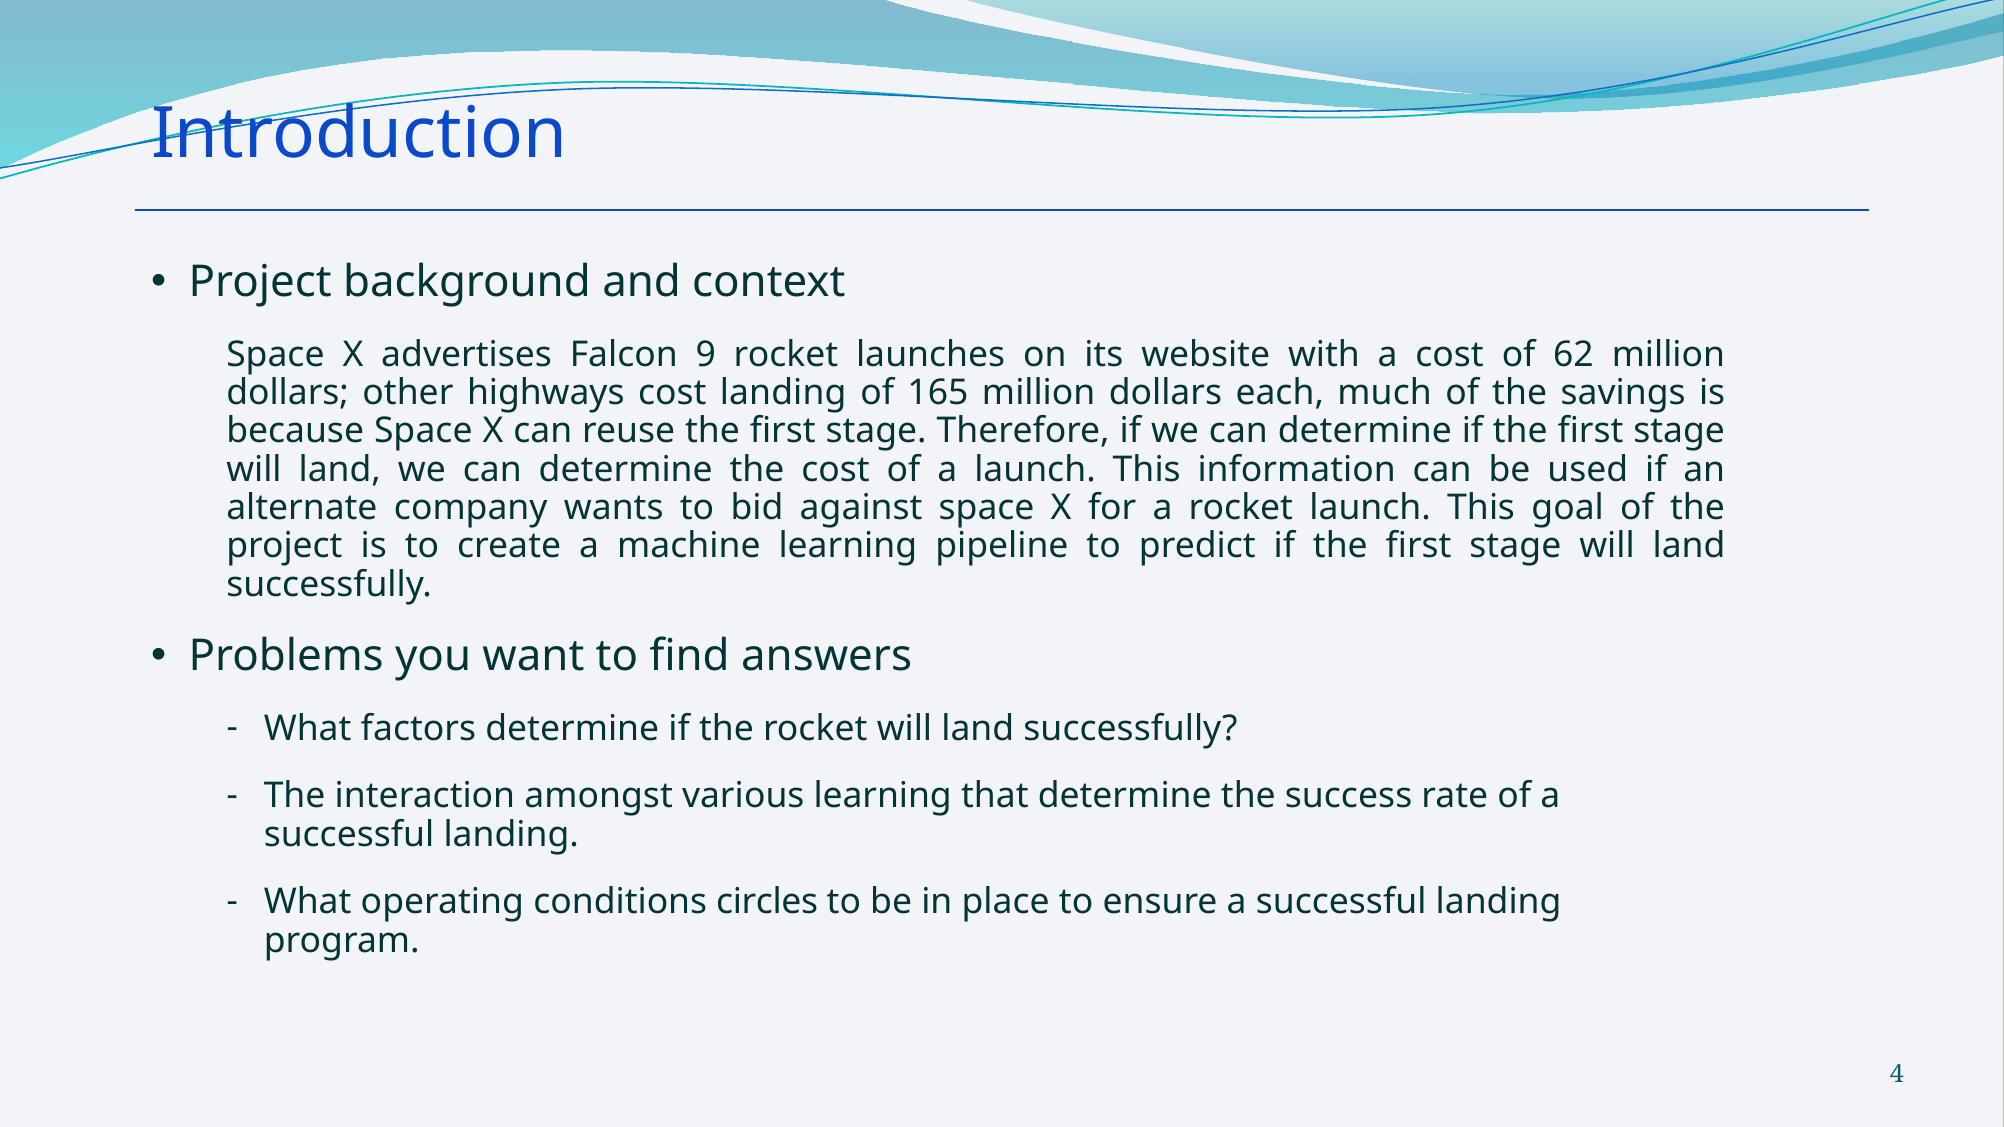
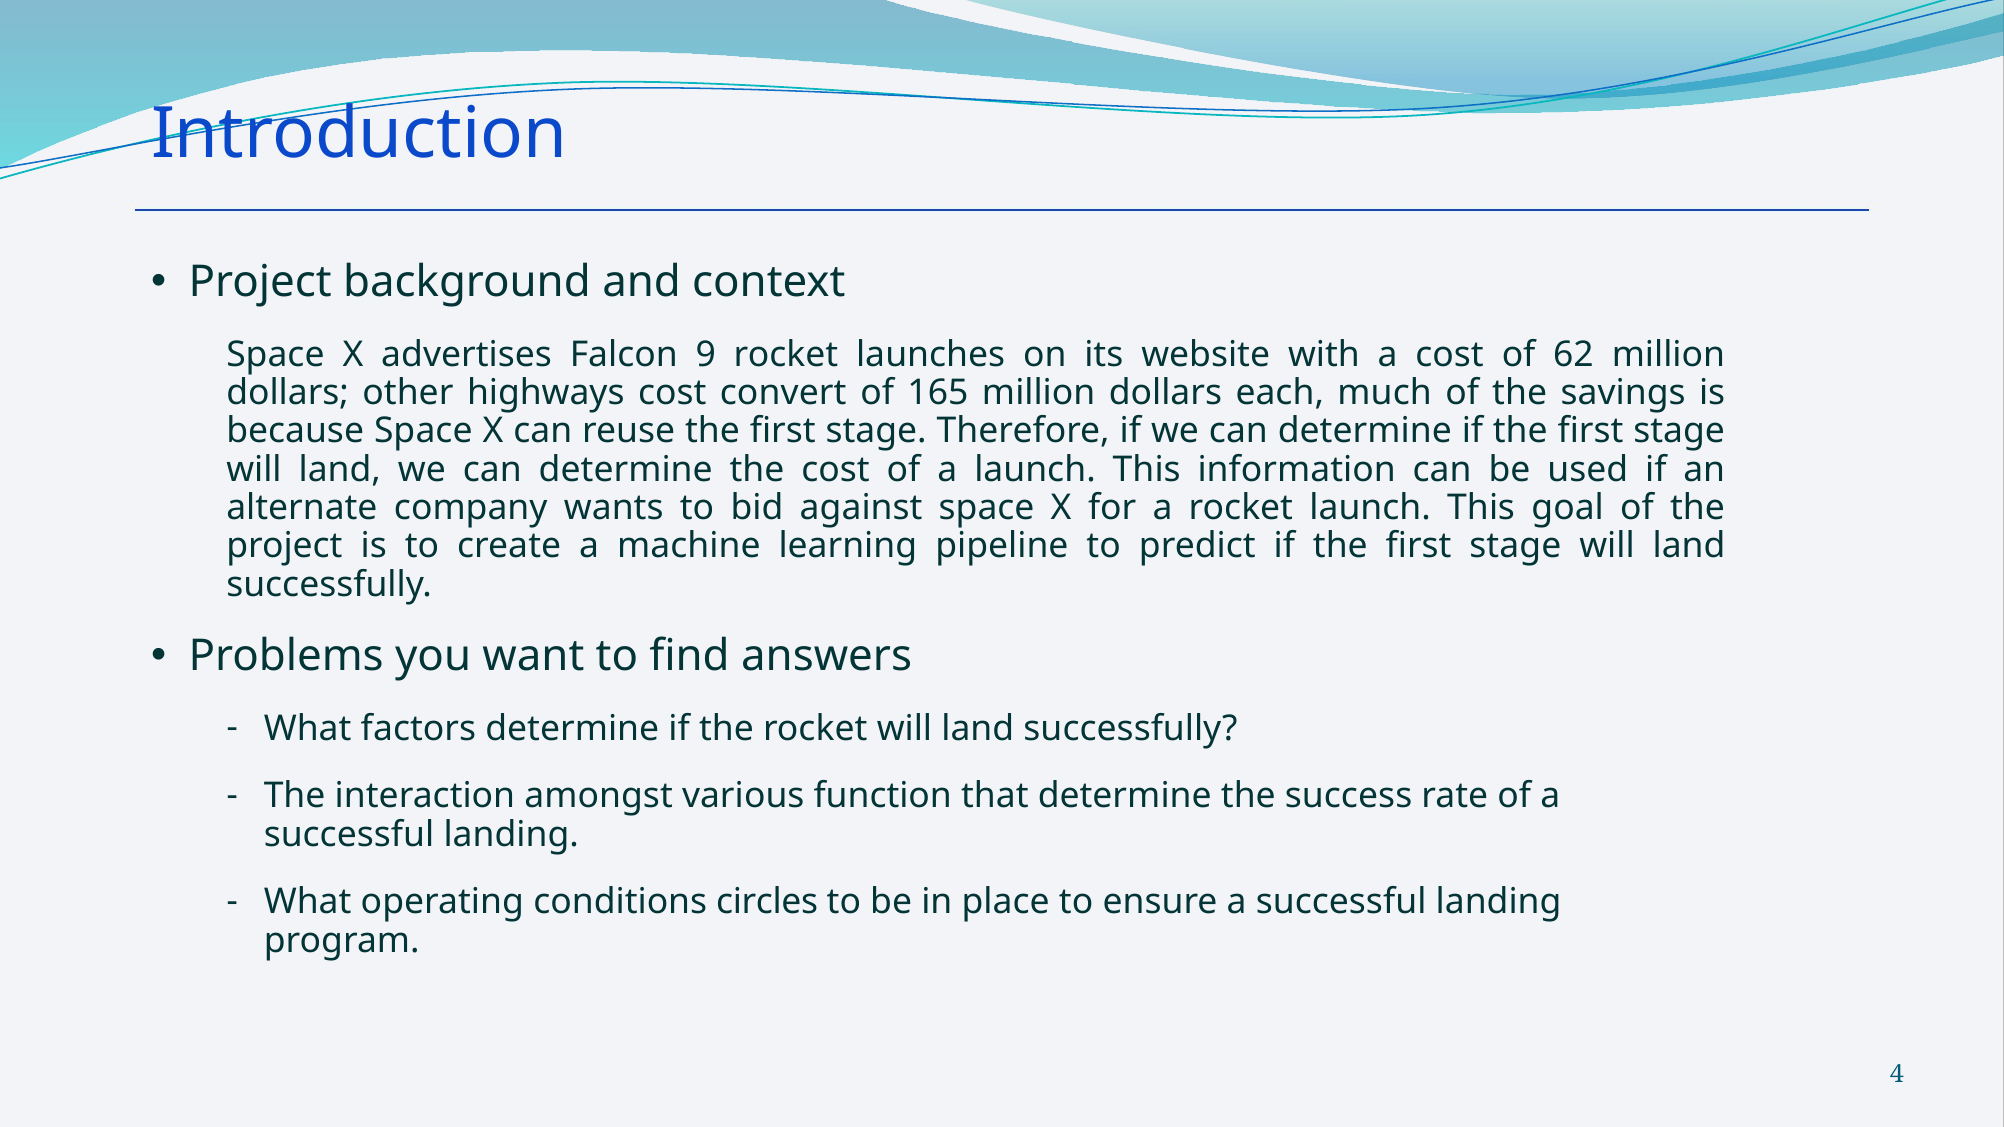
cost landing: landing -> convert (783, 393)
various learning: learning -> function (883, 796)
